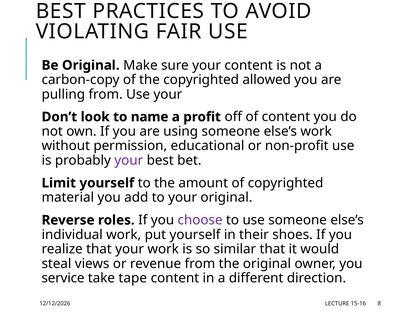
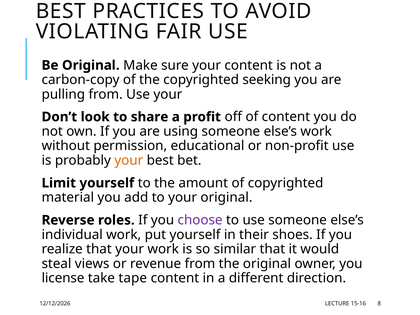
allowed: allowed -> seeking (267, 80)
name: name -> share (150, 117)
your colour: purple -> orange (129, 160)
service: service -> license (63, 278)
